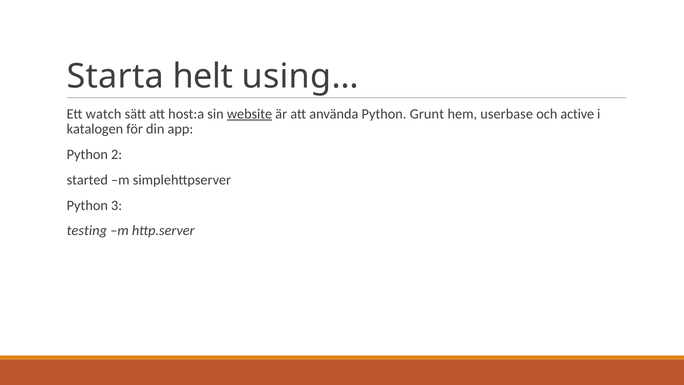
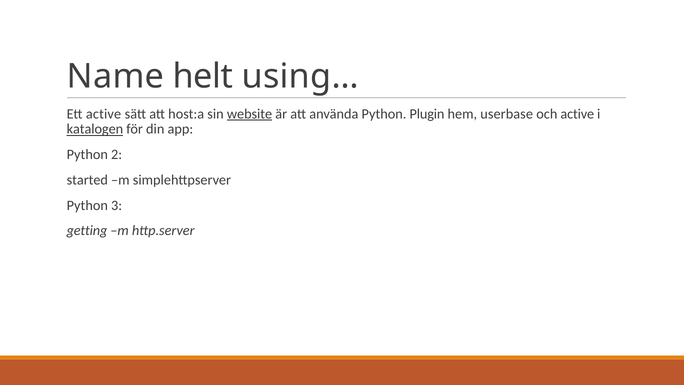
Starta: Starta -> Name (115, 77)
Ett watch: watch -> active (104, 114)
Grunt: Grunt -> Plugin (427, 114)
katalogen underline: none -> present (95, 129)
testing: testing -> getting (87, 231)
